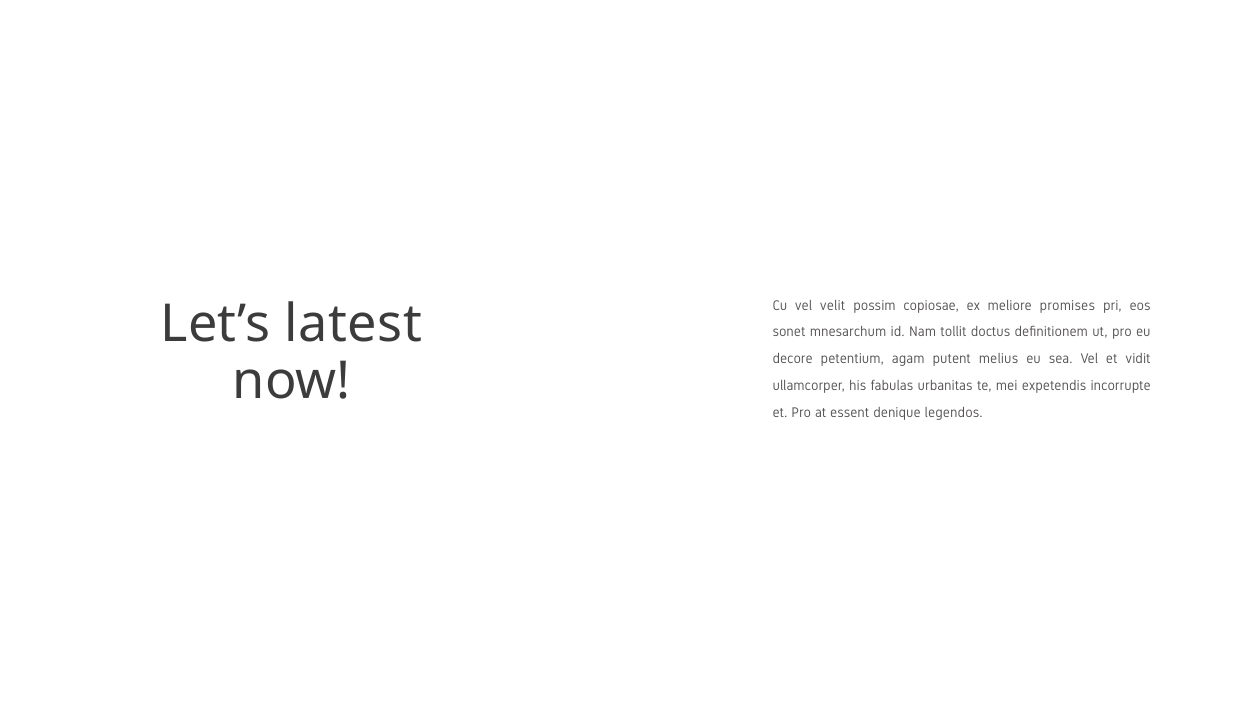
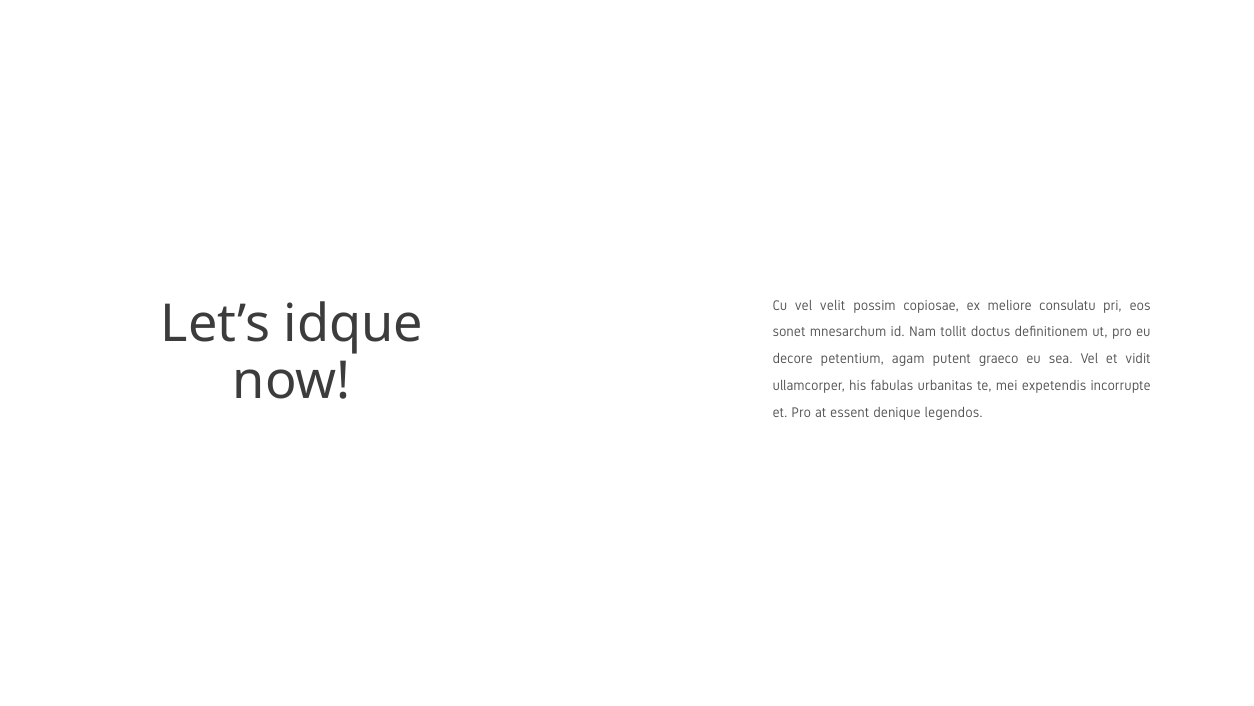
promises: promises -> consulatu (1067, 305)
latest: latest -> idque (353, 324)
melius: melius -> graeco (999, 359)
